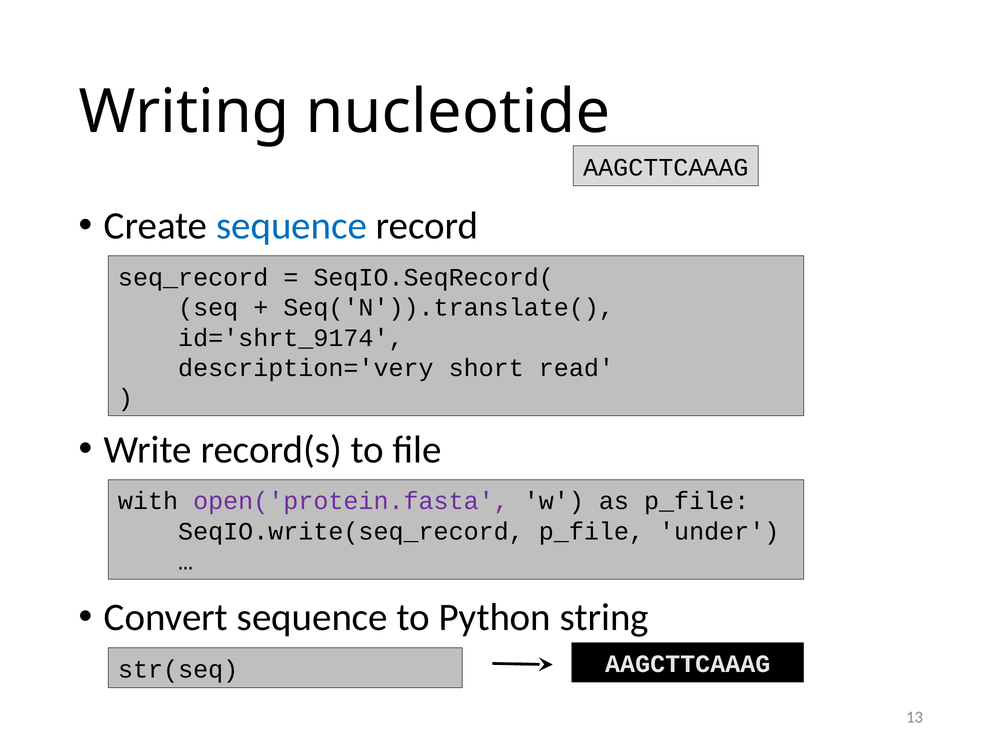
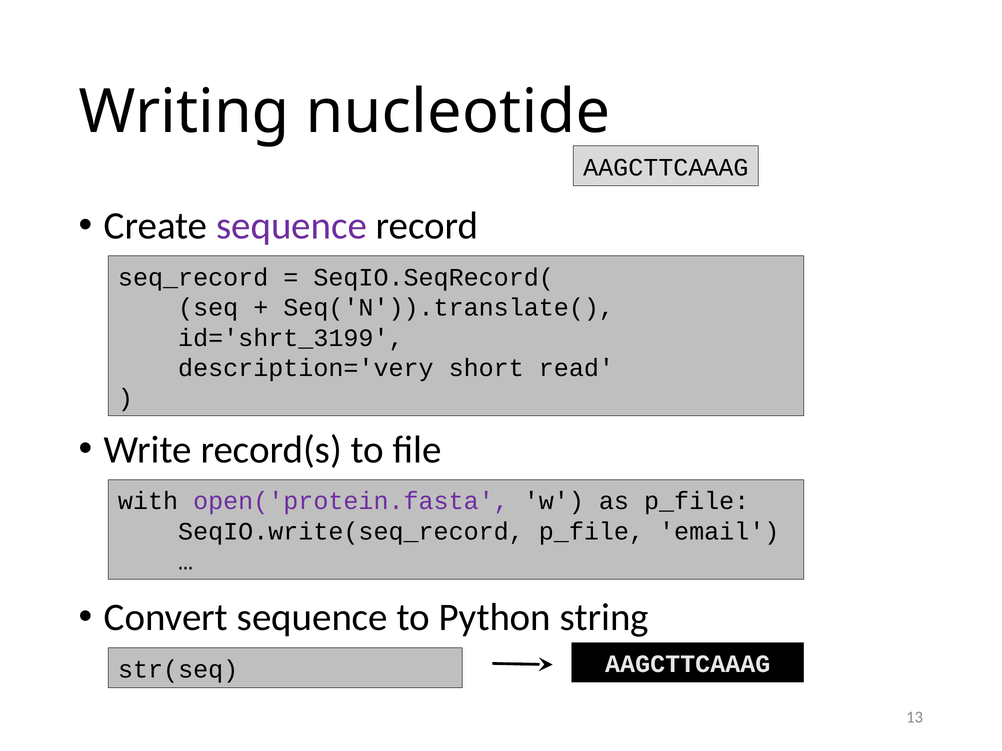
sequence colour: blue -> purple (292, 226)
id='shrt_9174: id='shrt_9174 -> id='shrt_3199 (291, 338)
under: under -> email (719, 532)
